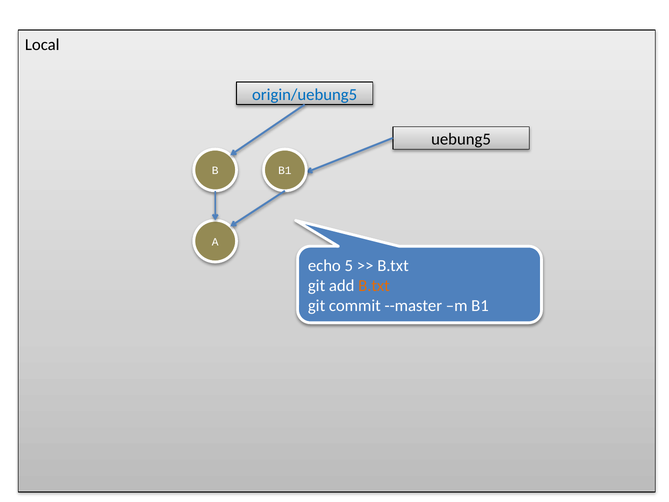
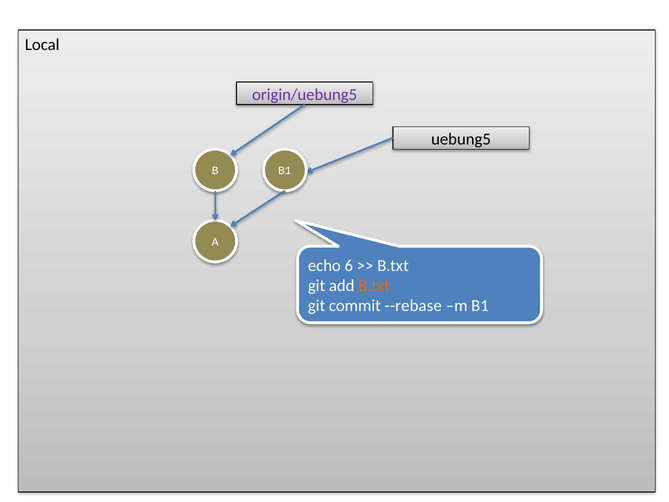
origin/uebung5 colour: blue -> purple (305, 94)
5: 5 -> 6 (349, 265)
--master: --master -> --rebase (413, 306)
